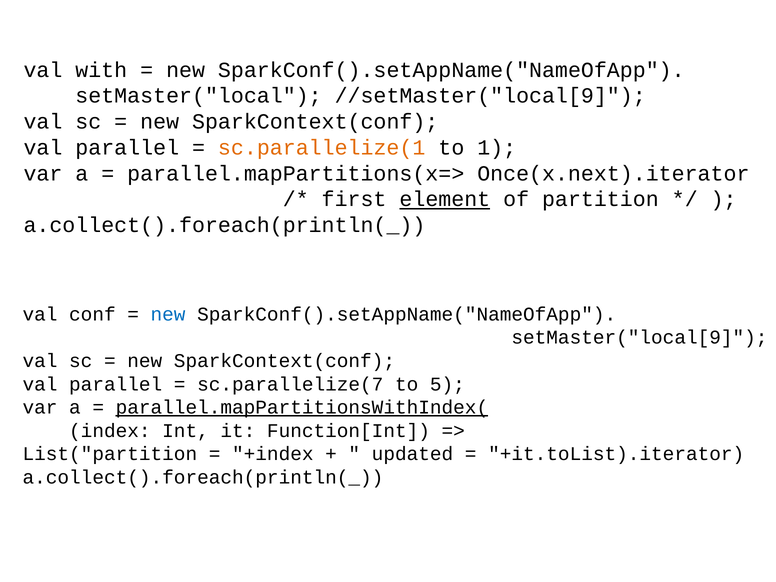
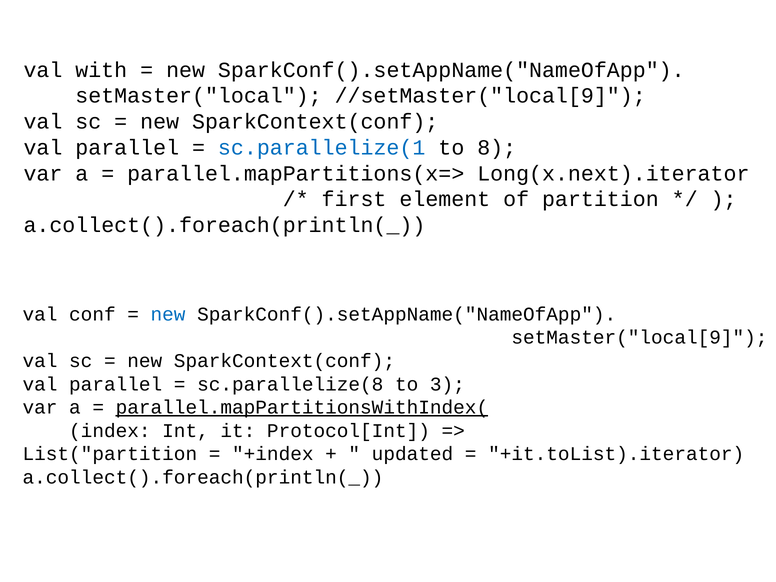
sc.parallelize(1 colour: orange -> blue (322, 148)
1: 1 -> 8 (497, 148)
Once(x.next).iterator: Once(x.next).iterator -> Long(x.next).iterator (613, 174)
element underline: present -> none (445, 199)
sc.parallelize(7: sc.parallelize(7 -> sc.parallelize(8 (290, 384)
5: 5 -> 3 (447, 384)
Function[Int: Function[Int -> Protocol[Int (348, 431)
